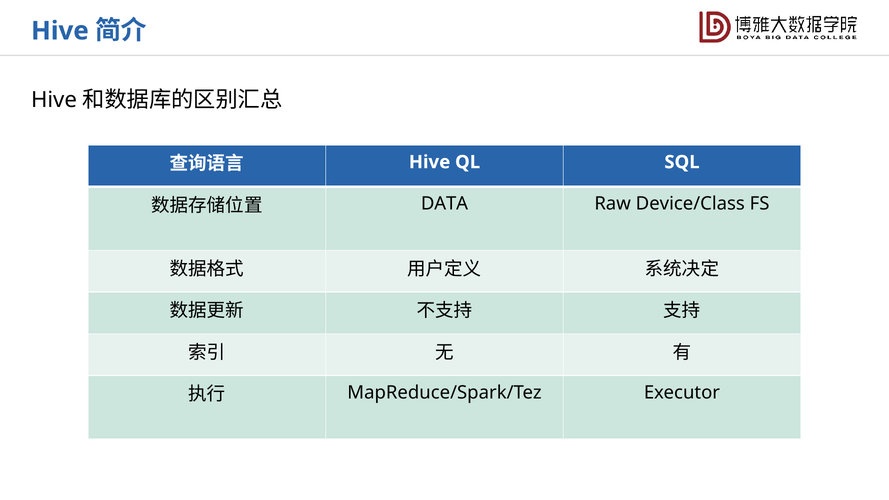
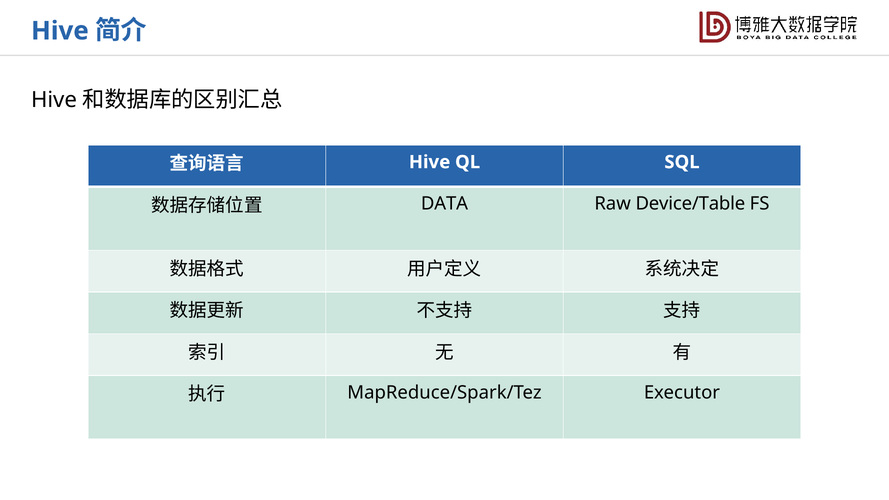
Device/Class: Device/Class -> Device/Table (690, 204)
